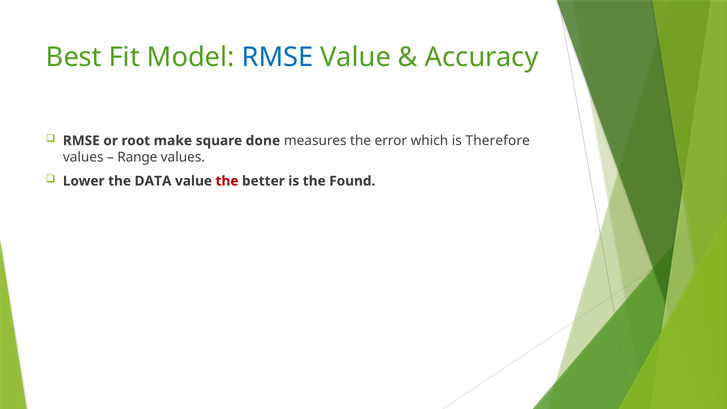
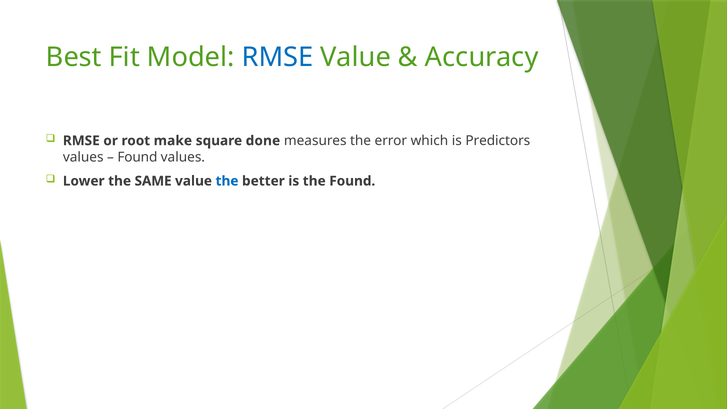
Therefore: Therefore -> Predictors (498, 141)
Range: Range -> Found (137, 157)
DATA: DATA -> SAME (153, 181)
the colour: red -> blue (227, 181)
